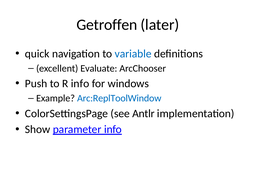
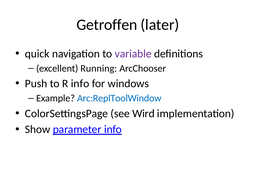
variable colour: blue -> purple (133, 54)
Evaluate: Evaluate -> Running (99, 68)
Antlr: Antlr -> Wird (143, 113)
